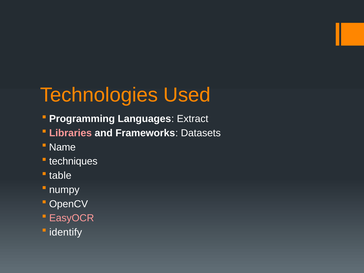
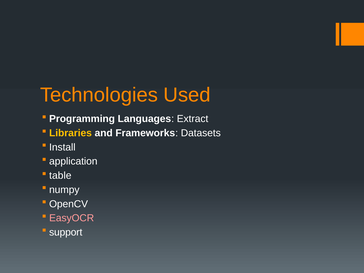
Libraries colour: pink -> yellow (70, 133)
Name: Name -> Install (62, 147)
techniques: techniques -> application (73, 161)
identify: identify -> support (66, 232)
